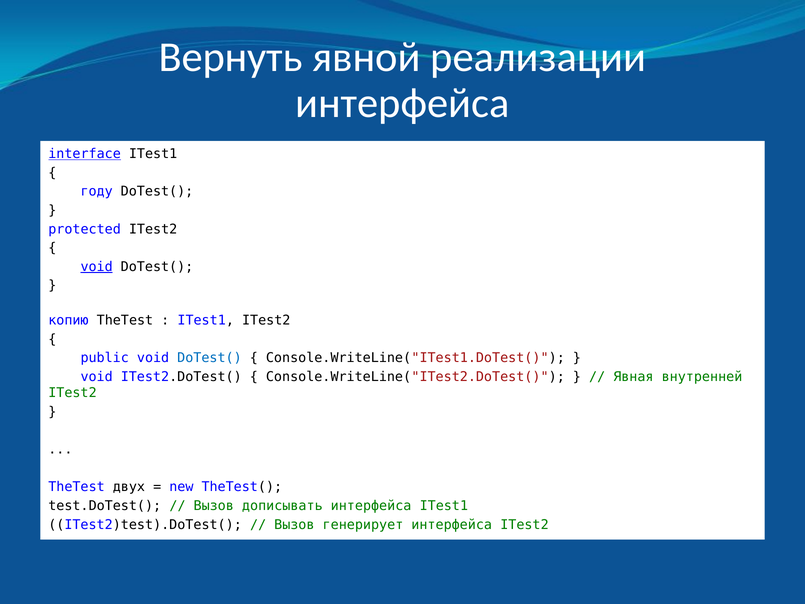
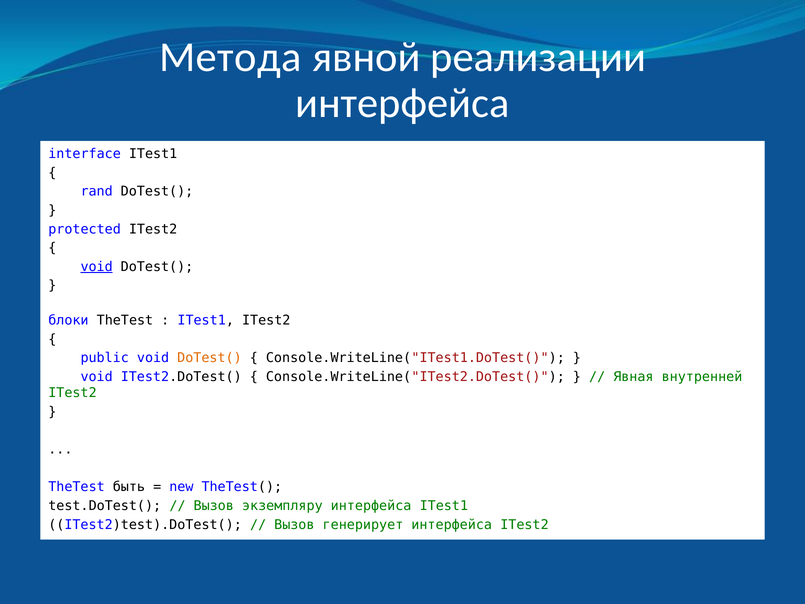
Вернуть: Вернуть -> Метода (230, 57)
interface underline: present -> none (85, 154)
году: году -> rand (97, 191)
копию: копию -> блоки (68, 320)
DoTest( colour: blue -> orange (209, 358)
двух: двух -> быть (129, 487)
дописывать: дописывать -> экземпляру (282, 506)
